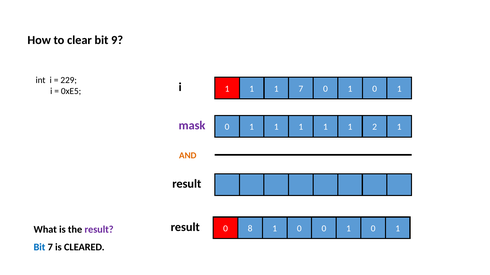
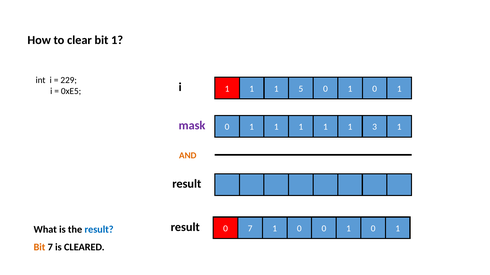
bit 9: 9 -> 1 (117, 40)
1 7: 7 -> 5 (301, 89)
2: 2 -> 3 (375, 127)
result colour: purple -> blue (99, 230)
0 8: 8 -> 7 (250, 229)
Bit colour: blue -> orange (39, 248)
